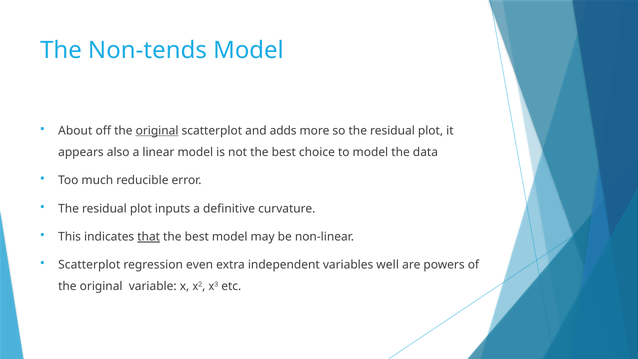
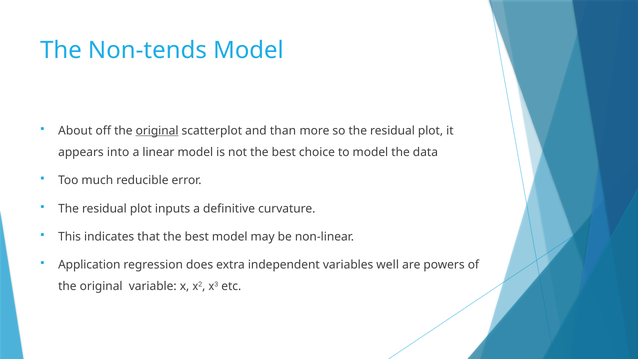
adds: adds -> than (283, 131)
also: also -> into (118, 152)
that underline: present -> none (149, 237)
Scatterplot: Scatterplot -> Application (89, 265)
even: even -> does (200, 265)
